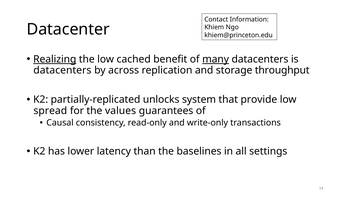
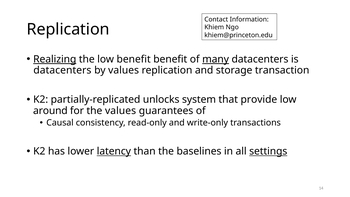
Datacenter: Datacenter -> Replication (68, 29)
low cached: cached -> benefit (134, 59)
by across: across -> values (124, 70)
throughput: throughput -> transaction (282, 70)
spread: spread -> around (50, 111)
latency underline: none -> present (114, 151)
settings underline: none -> present (268, 151)
